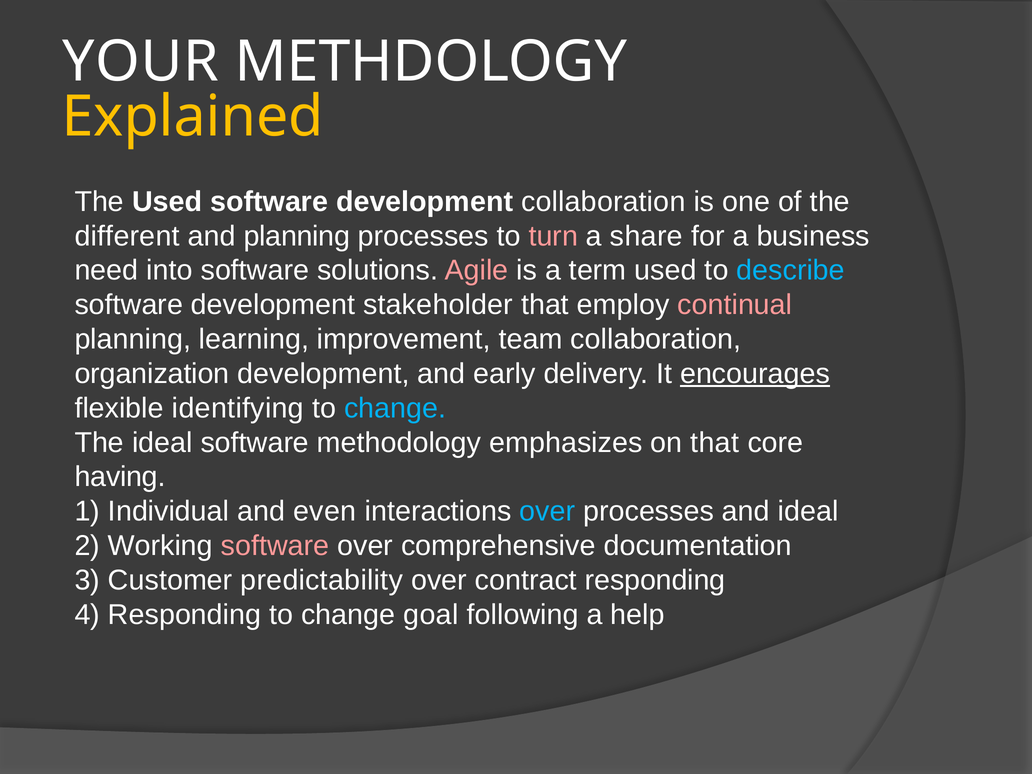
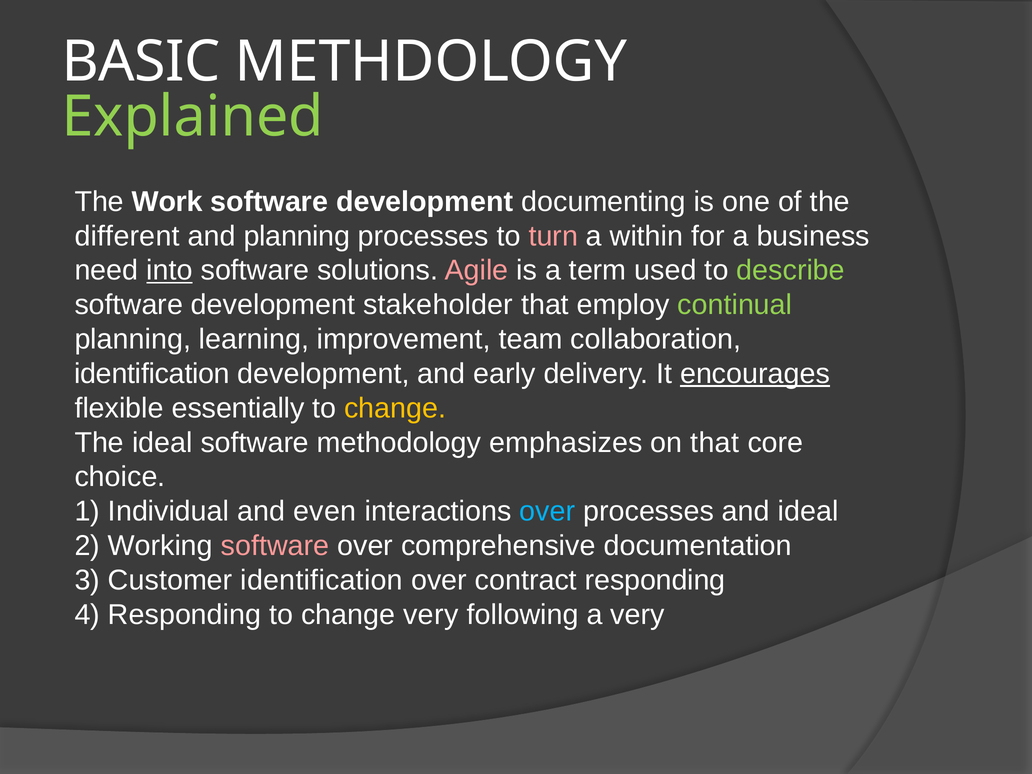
YOUR: YOUR -> BASIC (141, 62)
Explained colour: yellow -> light green (193, 117)
The Used: Used -> Work (167, 202)
development collaboration: collaboration -> documenting (603, 202)
share: share -> within (646, 236)
into underline: none -> present (169, 271)
describe colour: light blue -> light green (791, 271)
continual colour: pink -> light green (735, 305)
organization: organization -> identification (152, 374)
identifying: identifying -> essentially (238, 408)
change colour: light blue -> yellow (395, 408)
having: having -> choice (120, 477)
Customer predictability: predictability -> identification (322, 580)
change goal: goal -> very (431, 615)
a help: help -> very (638, 615)
